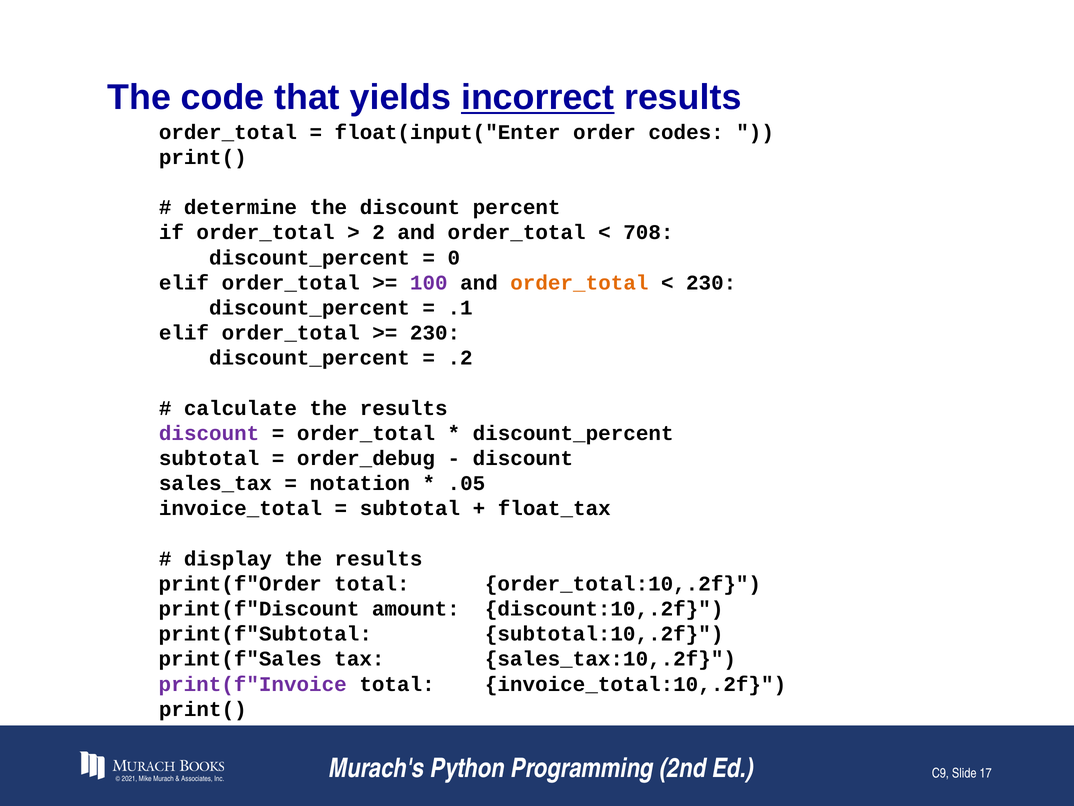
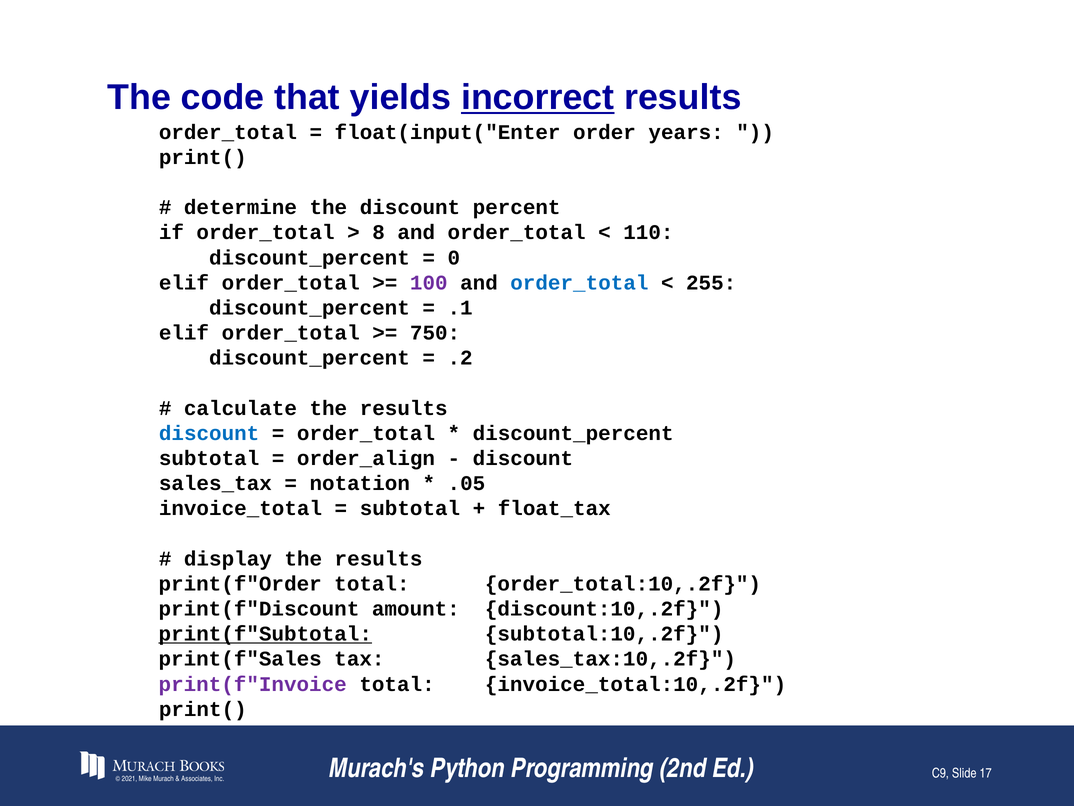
codes: codes -> years (686, 132)
2: 2 -> 8 (379, 232)
708: 708 -> 110 (648, 232)
order_total colour: orange -> blue (579, 283)
230: 230 -> 255 (711, 283)
230: 230 -> 750 (435, 333)
discount colour: purple -> blue (209, 433)
order_debug: order_debug -> order_align (366, 458)
print(f"Subtotal underline: none -> present (265, 634)
